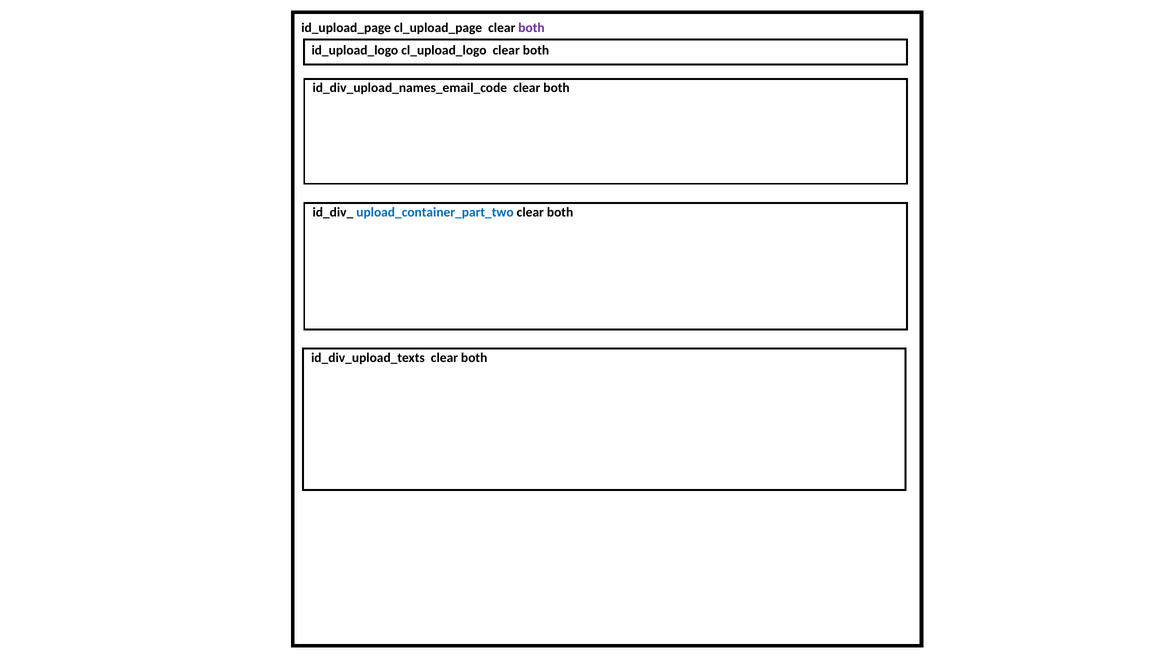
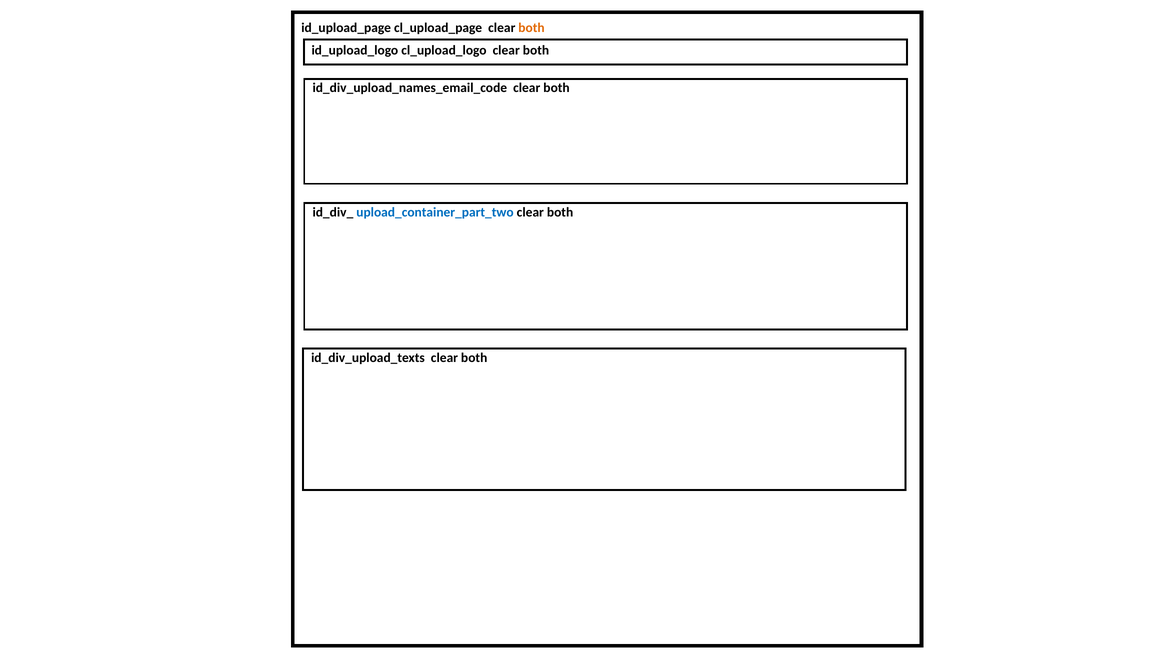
both colour: purple -> orange (532, 28)
